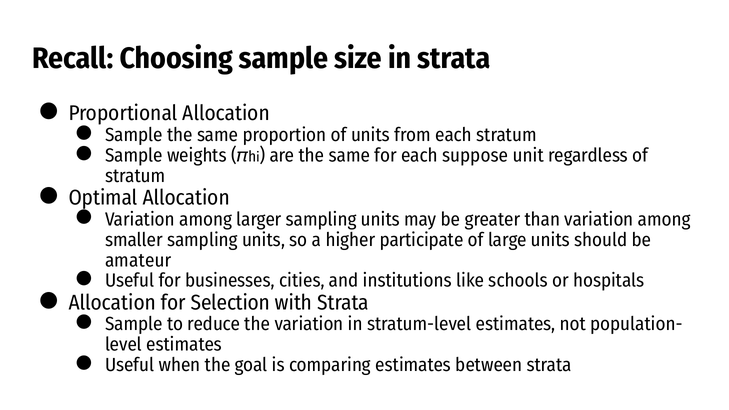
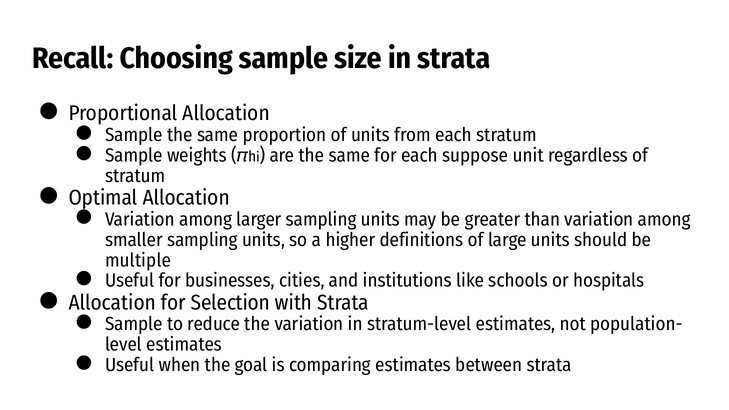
participate: participate -> definitions (422, 240)
amateur: amateur -> multiple (138, 260)
